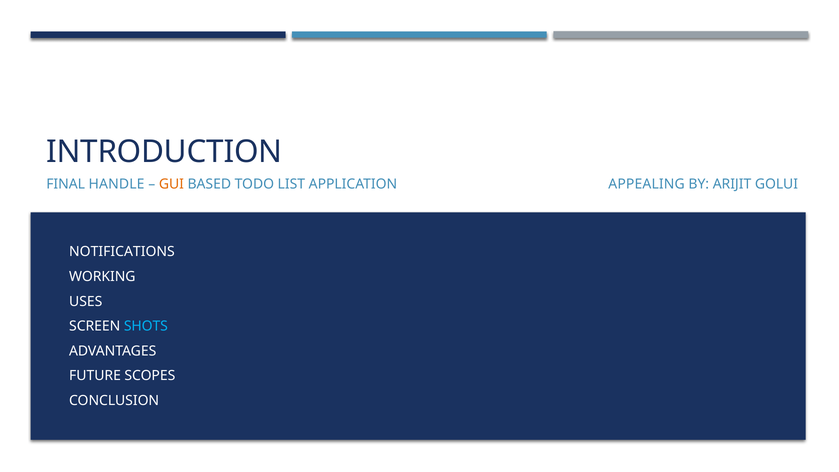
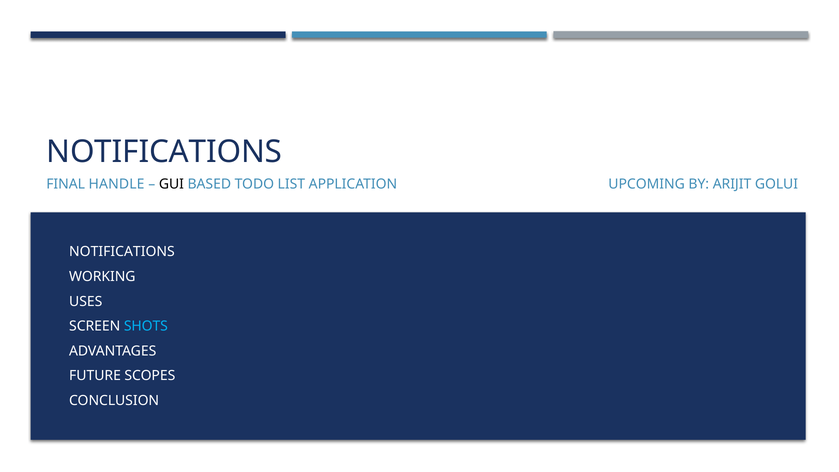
INTRODUCTION: INTRODUCTION -> NOTIFICATIONS (164, 152)
GUI colour: orange -> black (171, 184)
APPEALING: APPEALING -> UPCOMING (647, 184)
